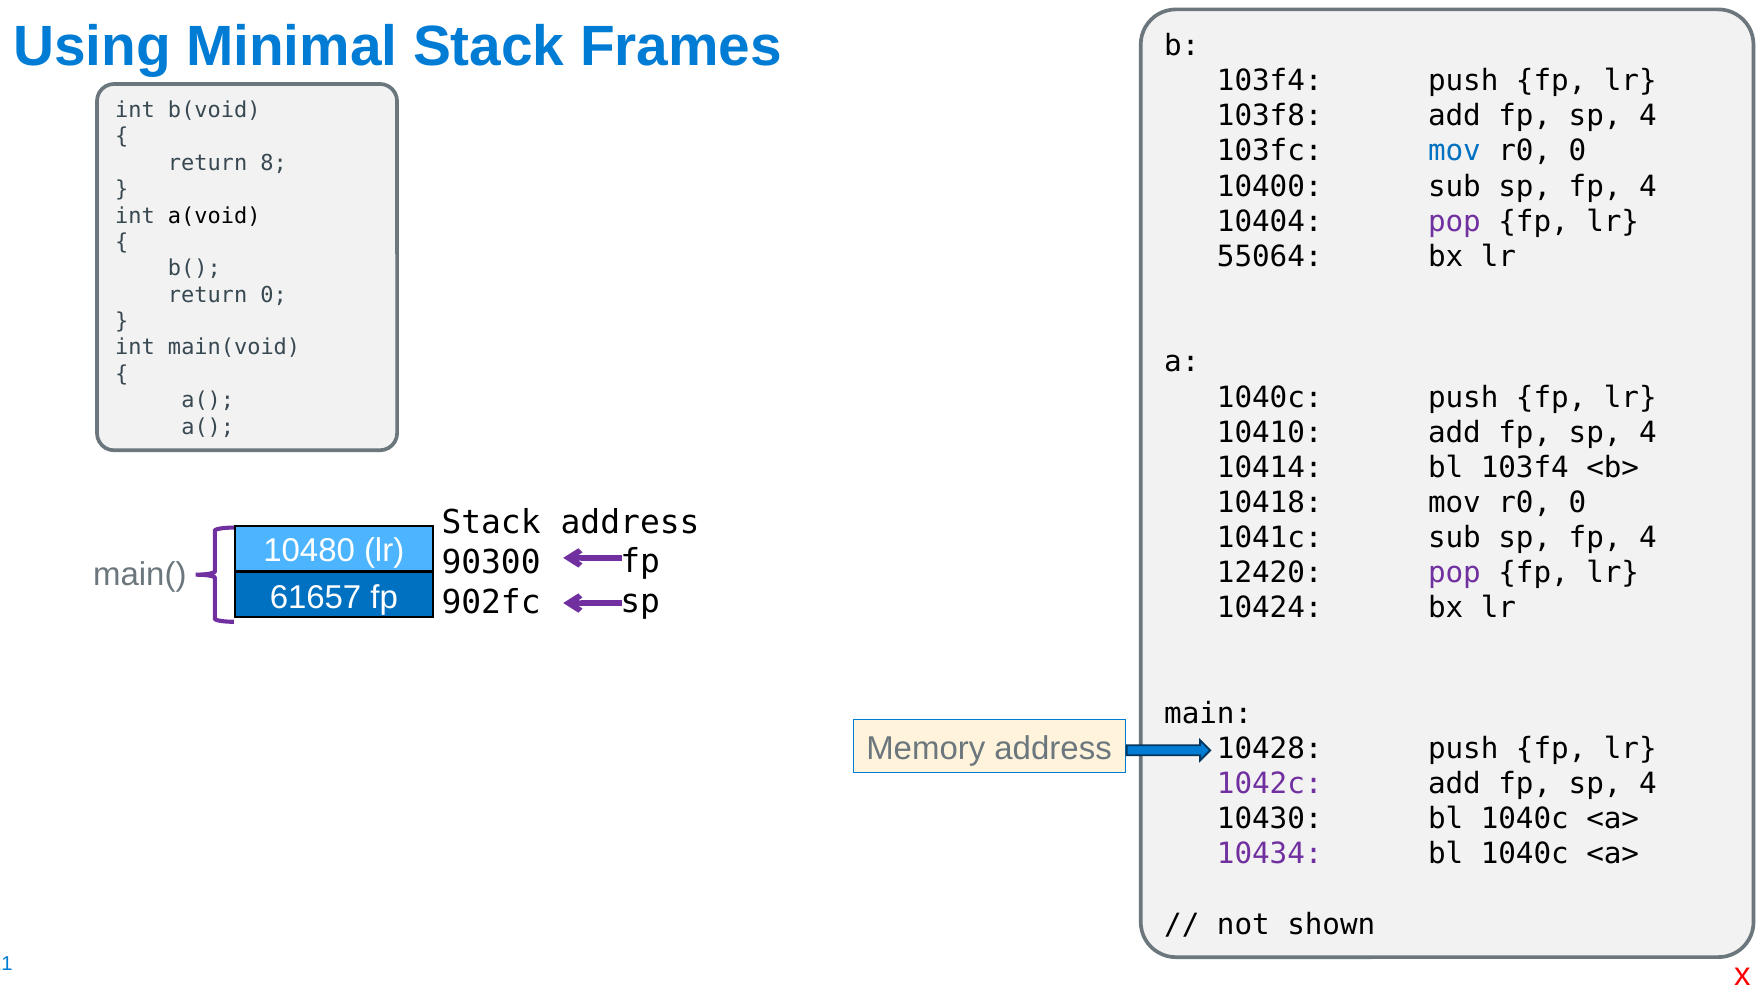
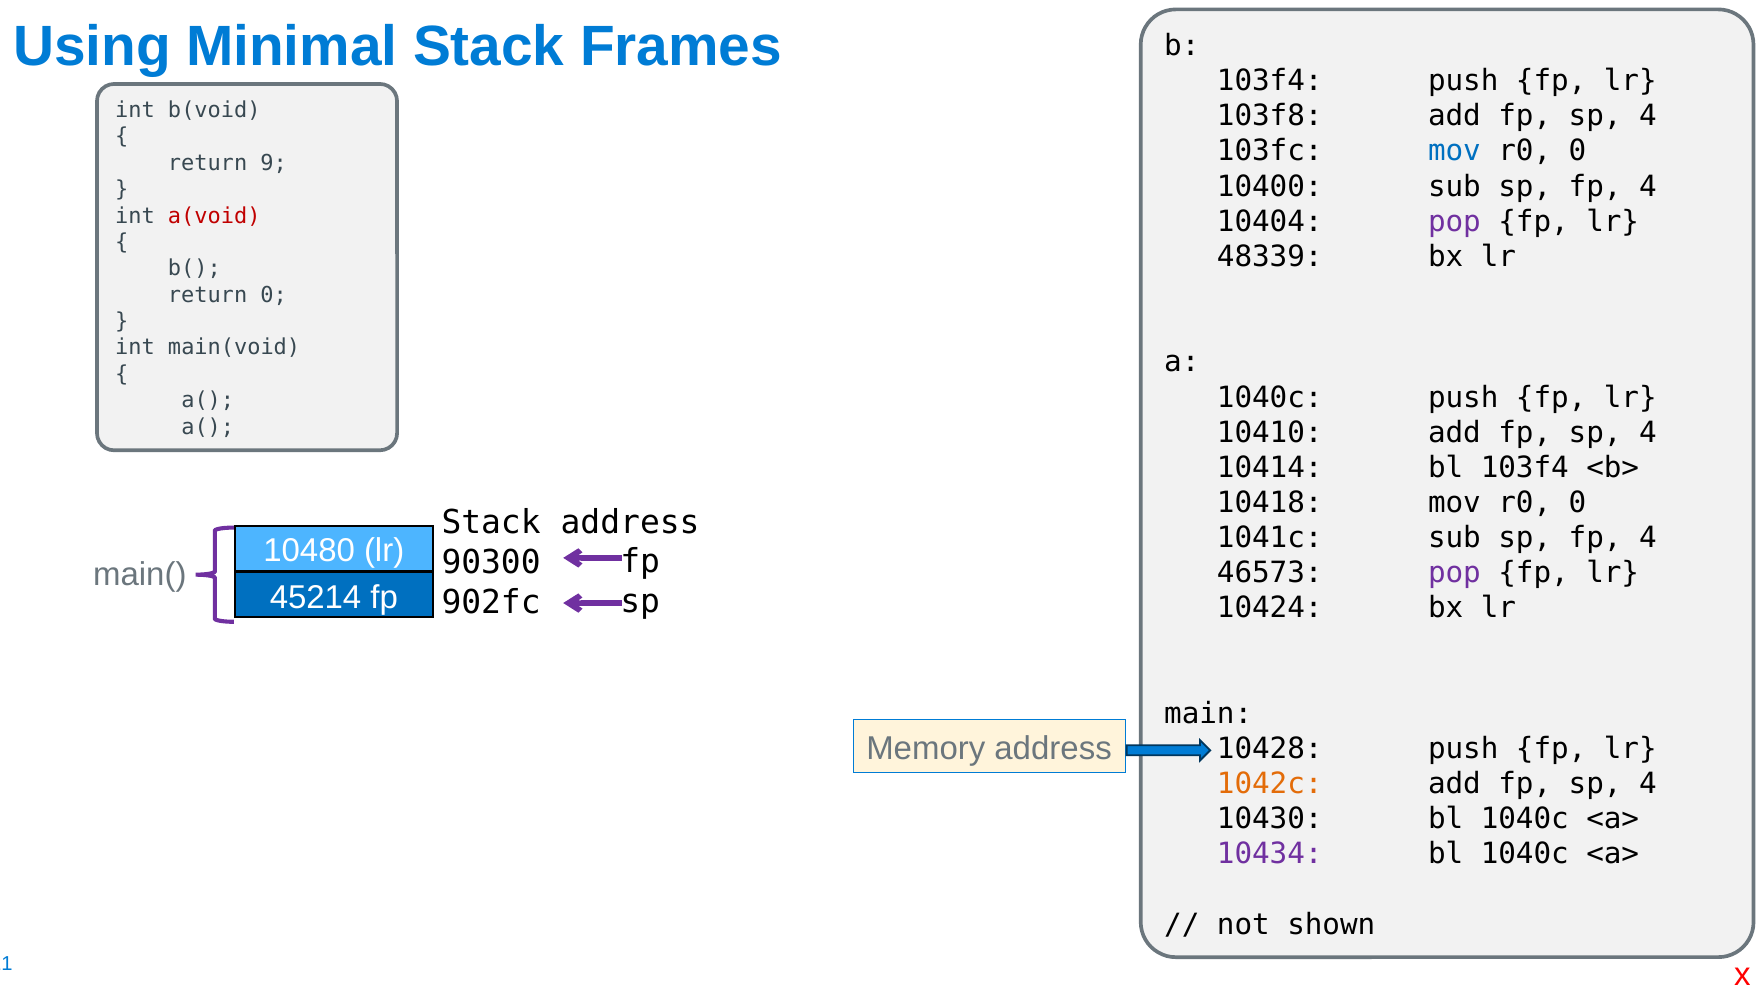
8: 8 -> 9 (274, 163)
a(void colour: black -> red (214, 216)
55064: 55064 -> 48339 (1270, 257)
12420: 12420 -> 46573 (1270, 573)
61657: 61657 -> 45214 (316, 597)
1042c colour: purple -> orange (1270, 784)
